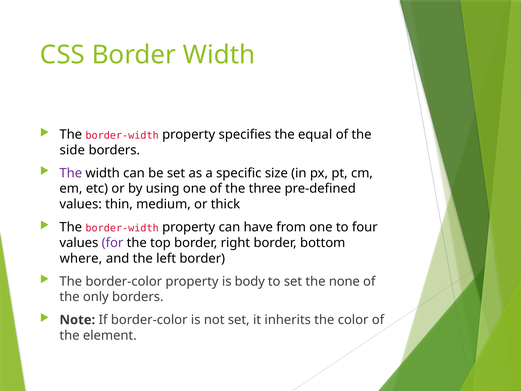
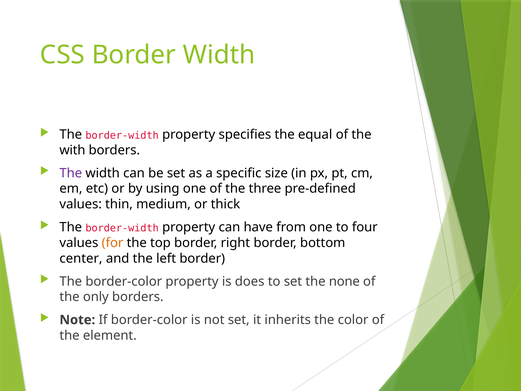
side: side -> with (72, 150)
for colour: purple -> orange (113, 243)
where: where -> center (81, 258)
body: body -> does (250, 281)
